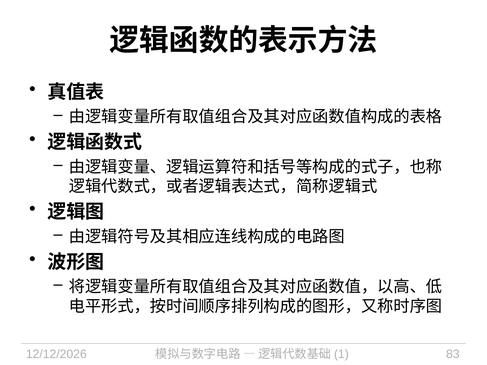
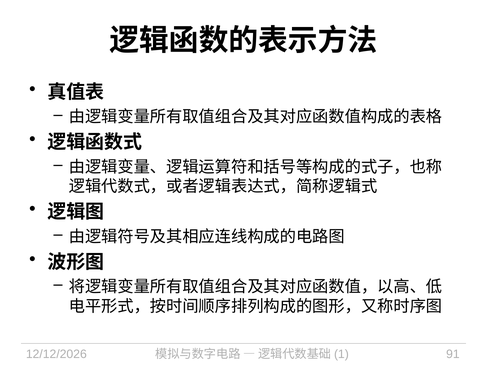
83: 83 -> 91 (453, 354)
